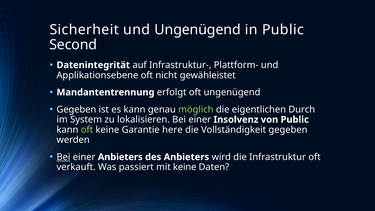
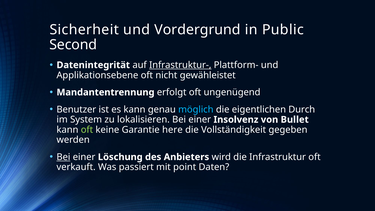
und Ungenügend: Ungenügend -> Vordergrund (197, 30)
Infrastruktur- underline: none -> present (180, 65)
Gegeben: Gegeben -> Benutzer (76, 109)
möglich colour: light green -> light blue (196, 109)
von Public: Public -> Bullet (295, 120)
einer Anbieters: Anbieters -> Löschung (120, 157)
mit keine: keine -> point (185, 167)
